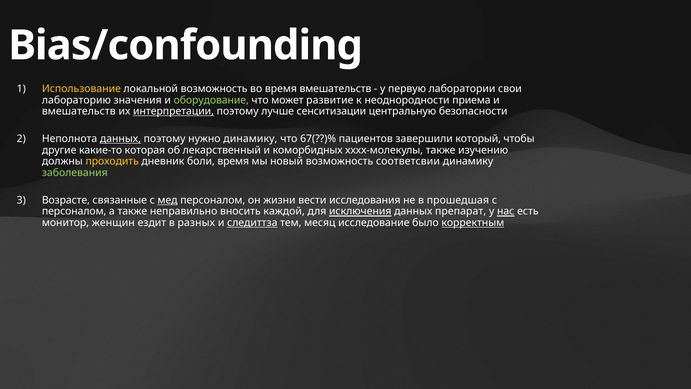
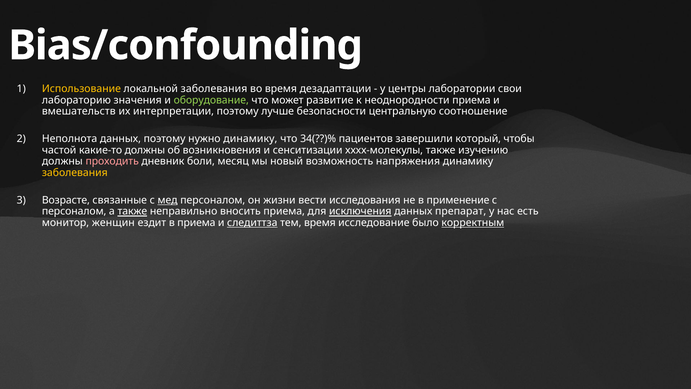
локальной возможность: возможность -> заболевания (214, 89)
время вмешательств: вмешательств -> дезадаптации (335, 89)
первую: первую -> центры (407, 89)
интерпретации underline: present -> none (174, 111)
сенситизации: сенситизации -> безопасности (331, 111)
безопасности: безопасности -> соотношение (473, 111)
данных underline: present -> none (120, 139)
67(??)%: 67(??)% -> 34(??)% (318, 139)
другие: другие -> частой (59, 150)
какие-то которая: которая -> должны (145, 150)
лекарственный: лекарственный -> возникновения (222, 150)
коморбидных: коморбидных -> сенситизации (308, 150)
проходить colour: yellow -> pink (112, 161)
боли время: время -> месяц (233, 161)
соответсвии: соответсвии -> напряжения (408, 161)
заболевания colour: light green -> yellow (75, 173)
прошедшая: прошедшая -> применение (458, 200)
также underline: none -> present (132, 211)
вносить каждой: каждой -> приема (284, 211)
нас underline: present -> none (506, 211)
в разных: разных -> приема (196, 223)
тем месяц: месяц -> время (320, 223)
